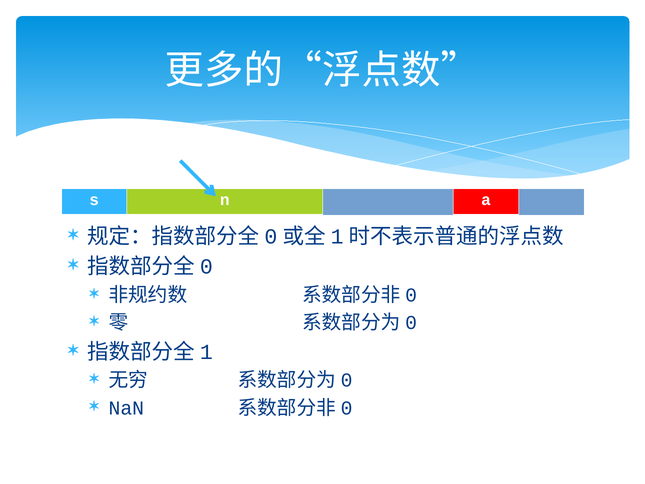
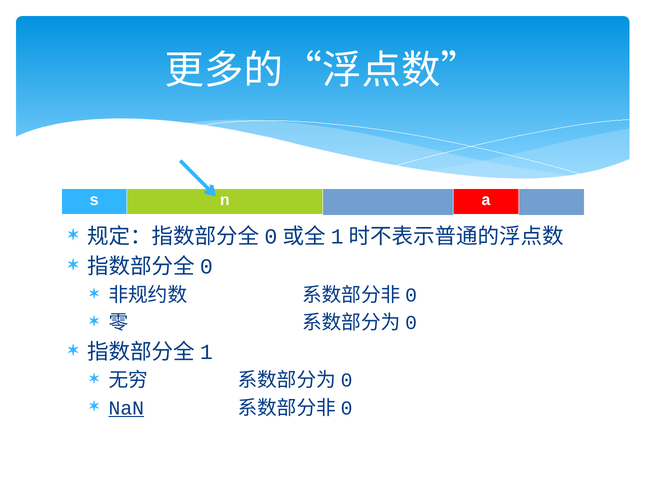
NaN underline: none -> present (126, 408)
